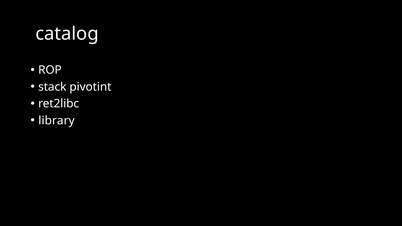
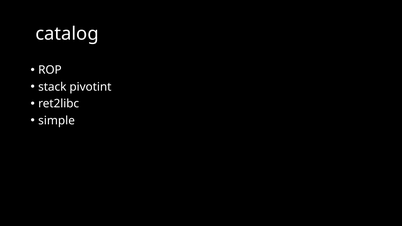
library: library -> simple (57, 121)
